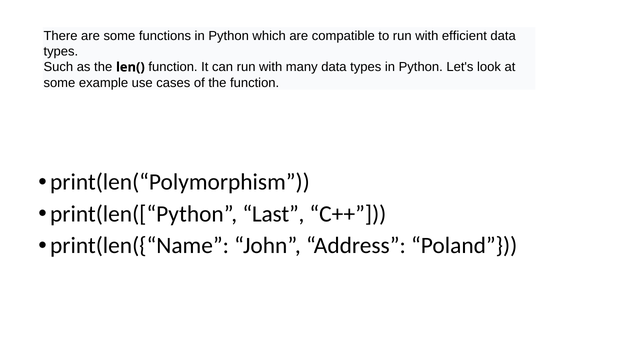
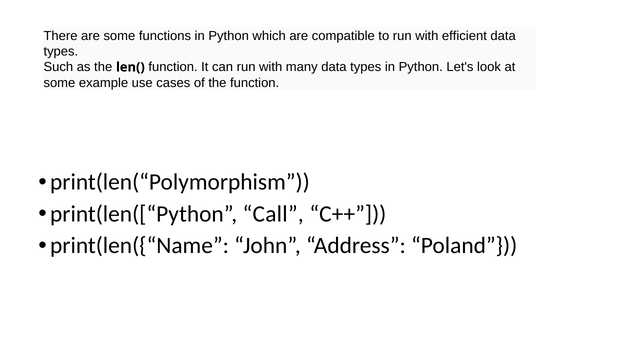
Last: Last -> Call (273, 214)
